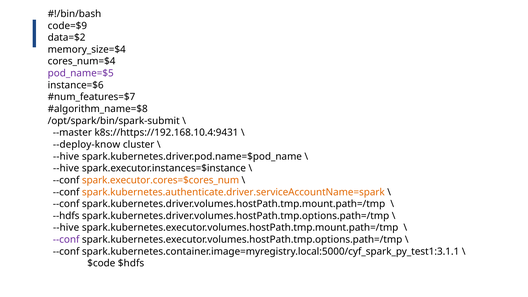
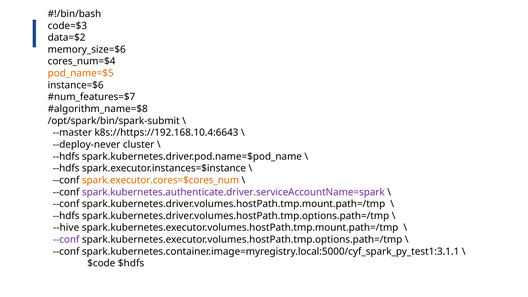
code=$9: code=$9 -> code=$3 (67, 26)
memory_size=$4: memory_size=$4 -> memory_size=$6 (87, 50)
pod_name=$5 colour: purple -> orange (81, 73)
k8s://https://192.168.10.4:9431: k8s://https://192.168.10.4:9431 -> k8s://https://192.168.10.4:6643 (166, 133)
--deploy-know: --deploy-know -> --deploy-never (87, 145)
--hive: --hive -> --hdfs (66, 156)
--hive: --hive -> --hdfs (66, 168)
spark.kubernetes.authenticate.driver.serviceAccountName=spark colour: orange -> purple (233, 192)
